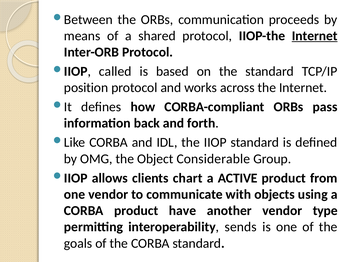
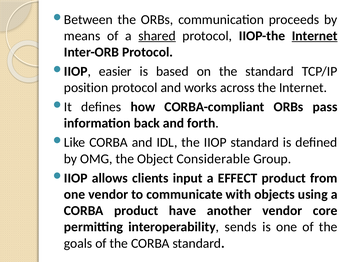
shared underline: none -> present (157, 36)
called: called -> easier (115, 71)
chart: chart -> input (188, 178)
ACTIVE: ACTIVE -> EFFECT (238, 178)
type: type -> core (325, 210)
